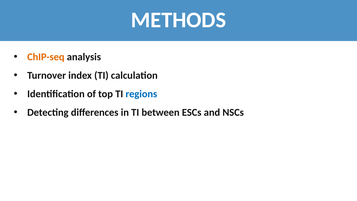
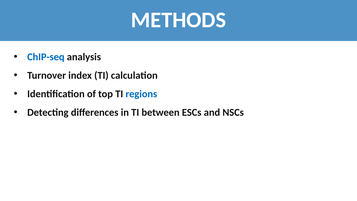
ChIP-seq colour: orange -> blue (46, 57)
